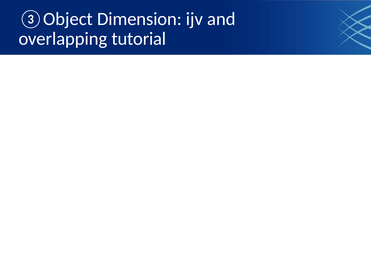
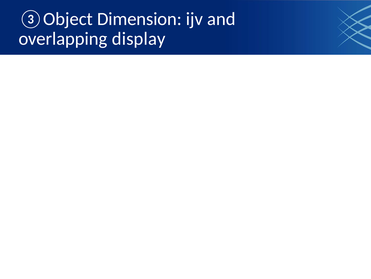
tutorial: tutorial -> display (139, 39)
